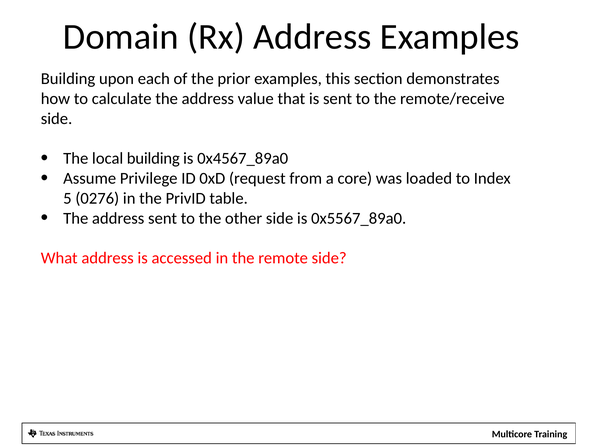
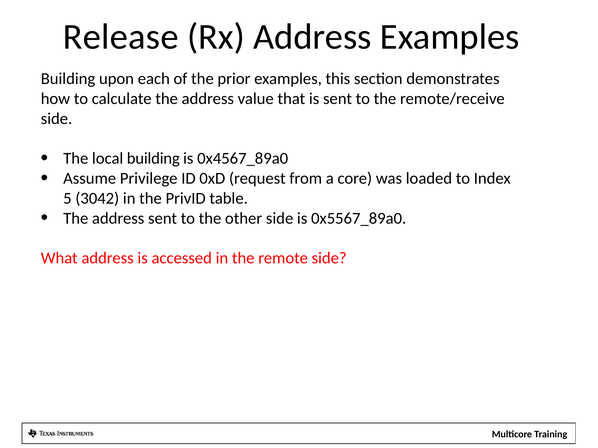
Domain: Domain -> Release (121, 37)
0276: 0276 -> 3042 (97, 198)
